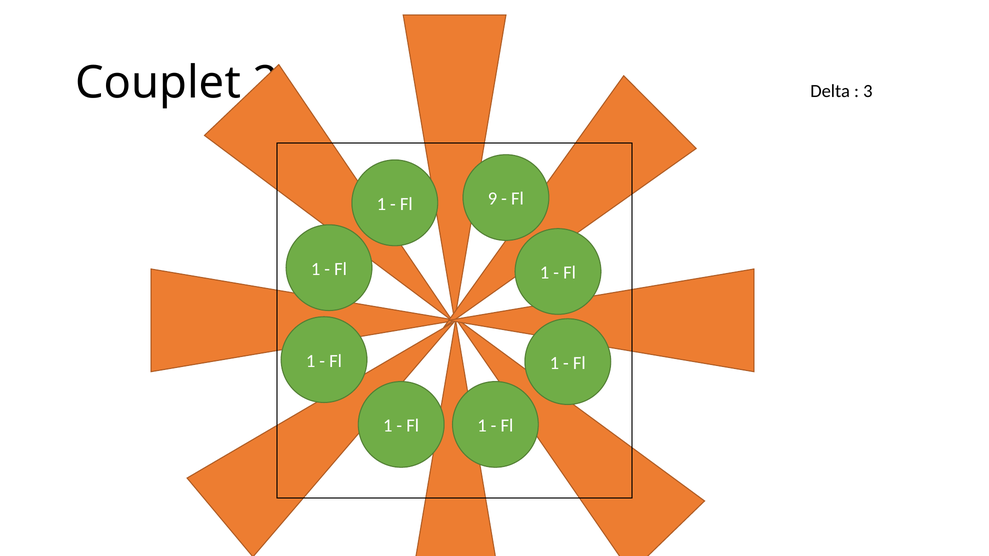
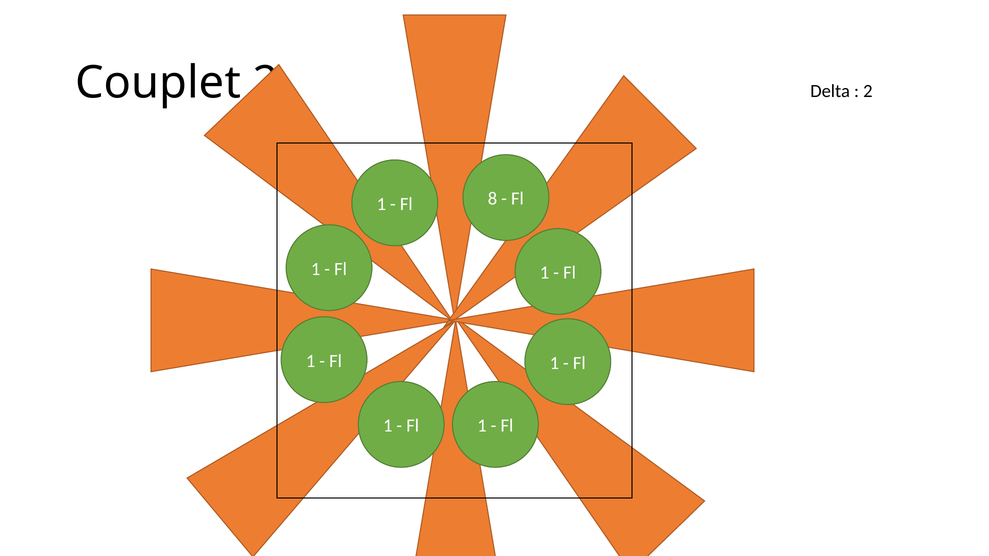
3: 3 -> 2 (868, 91)
9: 9 -> 8 (492, 199)
